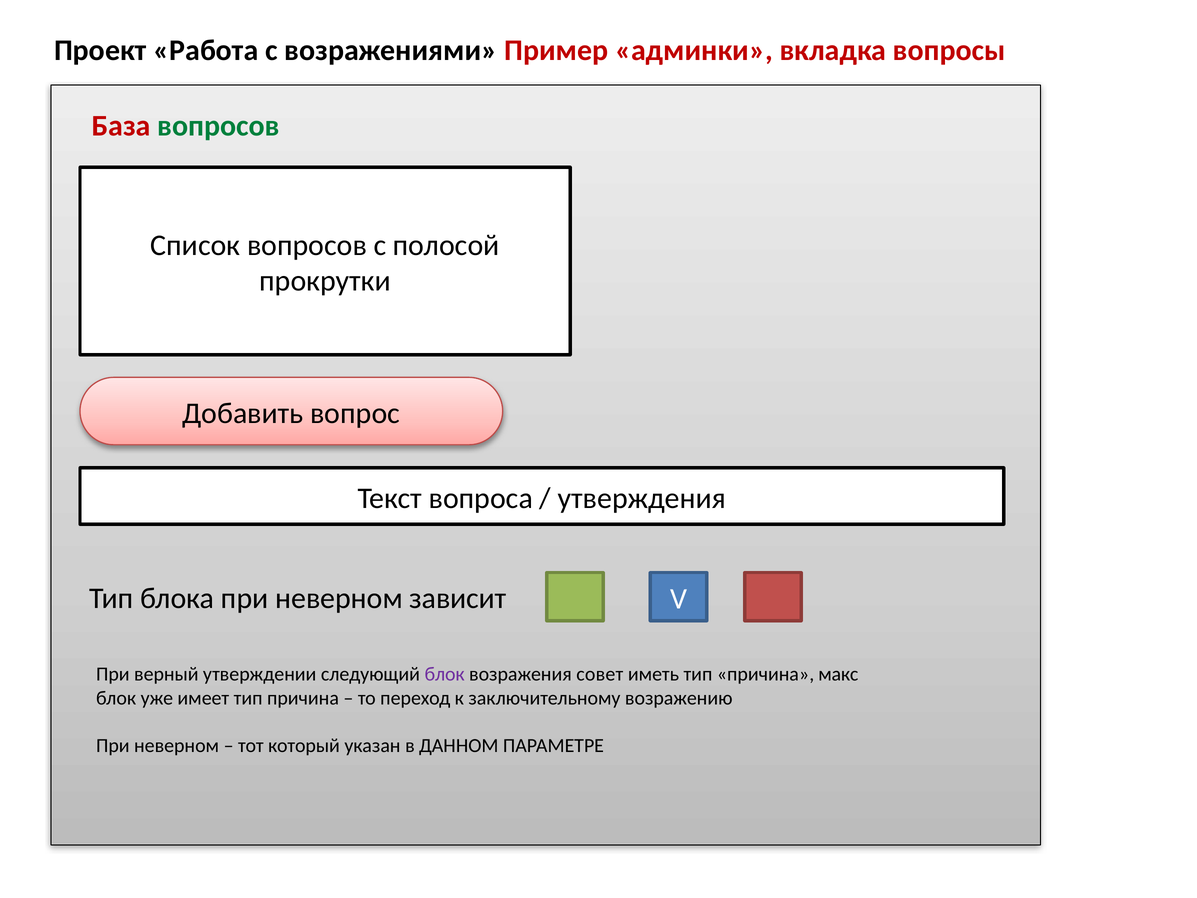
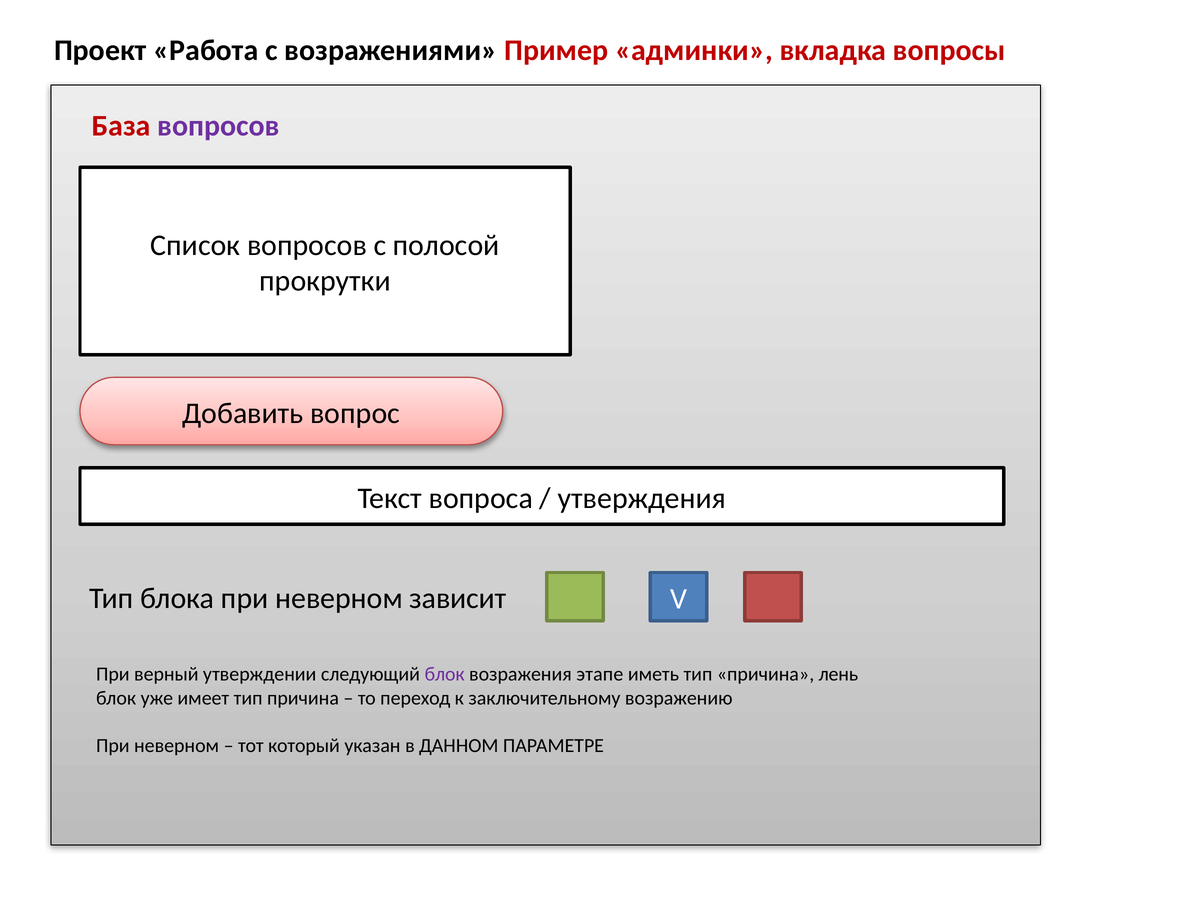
вопросов colour: green -> purple (219, 126)
совет: совет -> этапе (600, 674)
макс: макс -> лень (838, 674)
